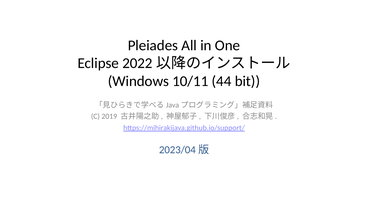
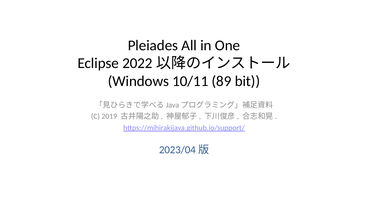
44: 44 -> 89 (222, 81)
